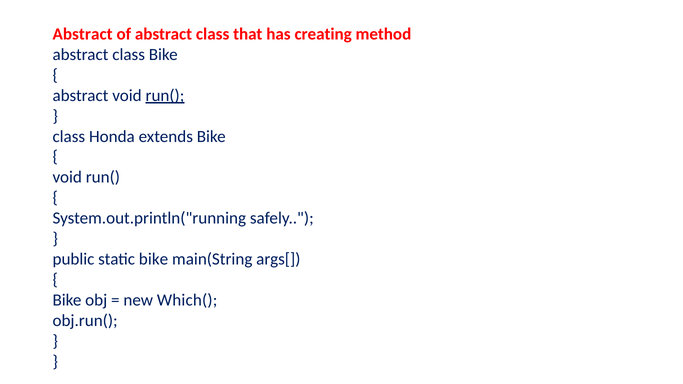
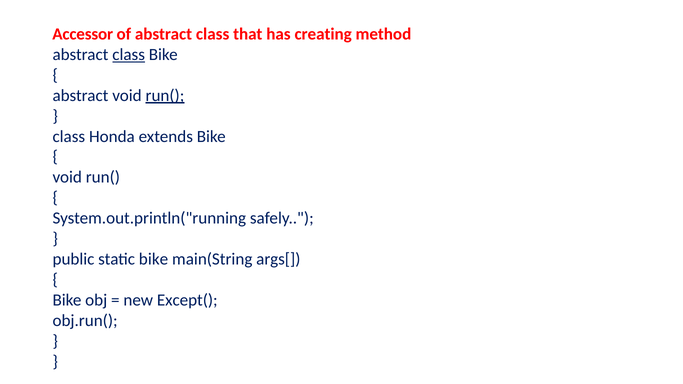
Abstract: Abstract -> Accessor (83, 34)
class underline: none -> present (129, 54)
Which(: Which( -> Except( (187, 300)
